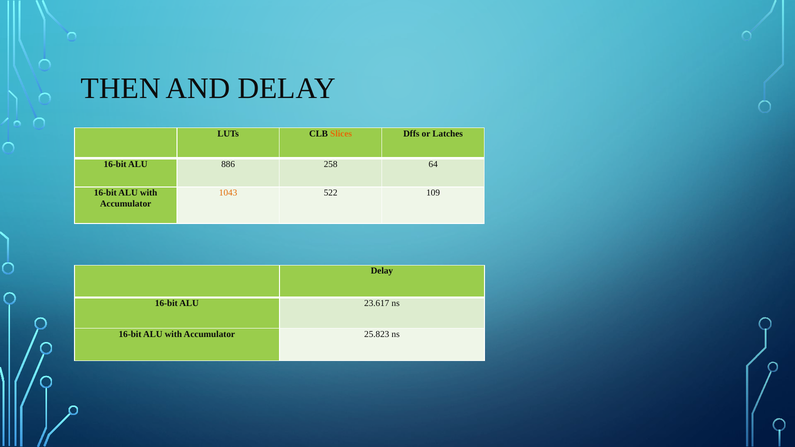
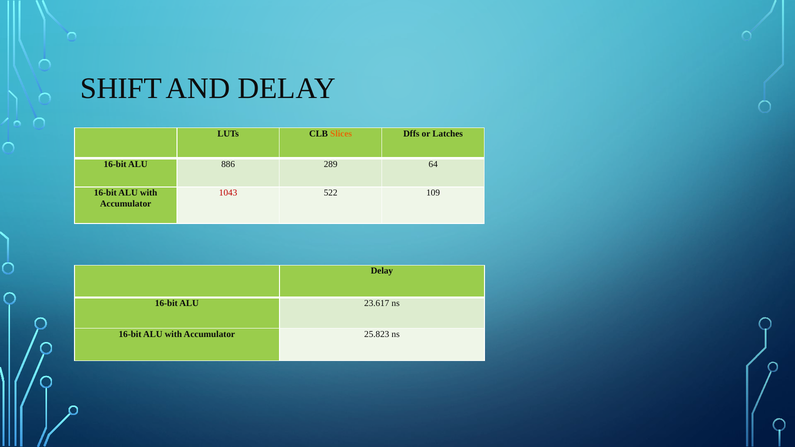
THEN: THEN -> SHIFT (121, 88)
258: 258 -> 289 (331, 164)
1043 colour: orange -> red (228, 193)
